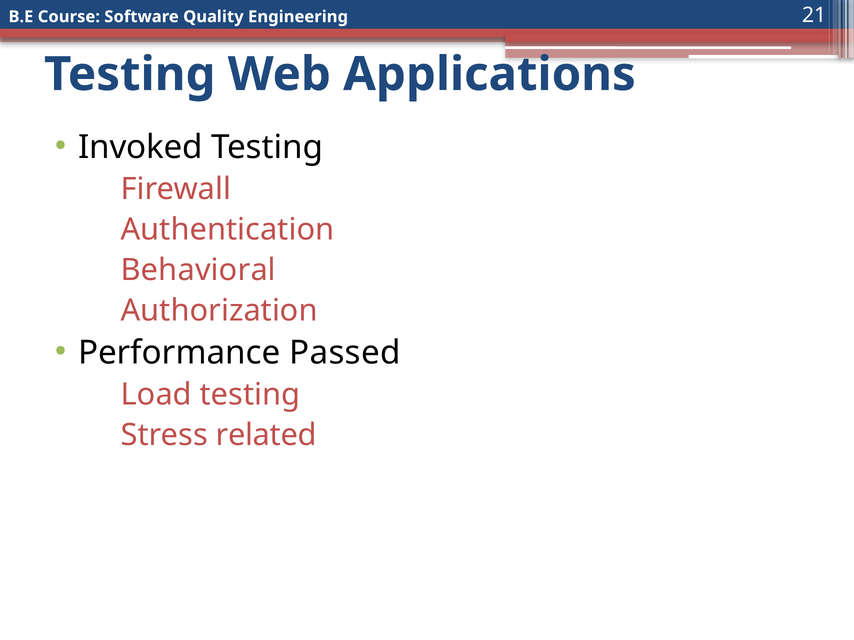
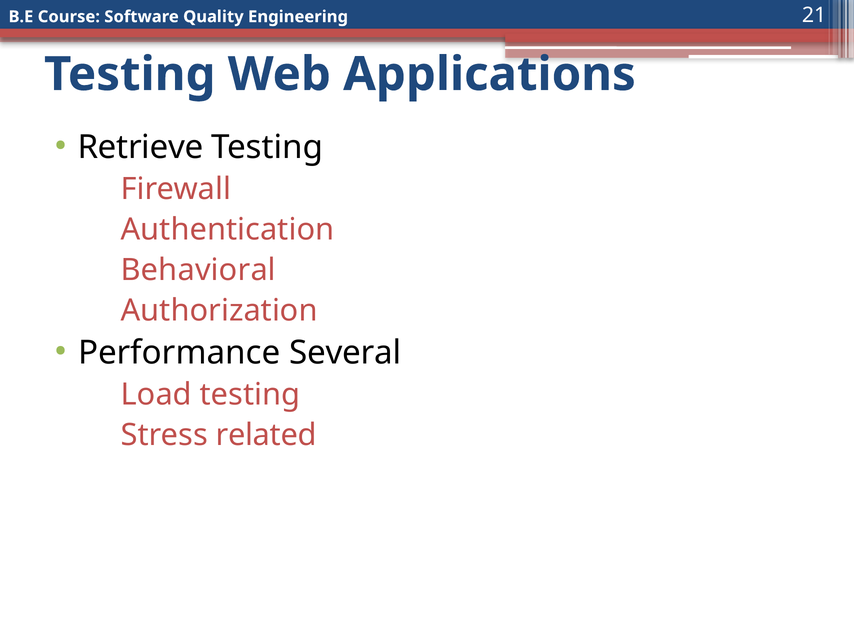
Invoked: Invoked -> Retrieve (140, 147)
Passed: Passed -> Several (345, 353)
